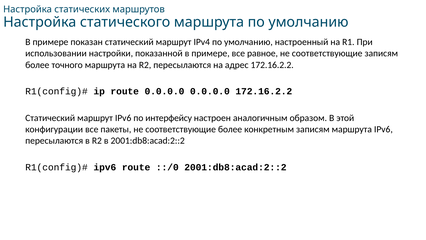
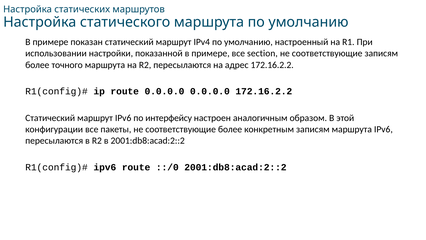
равное: равное -> section (262, 53)
